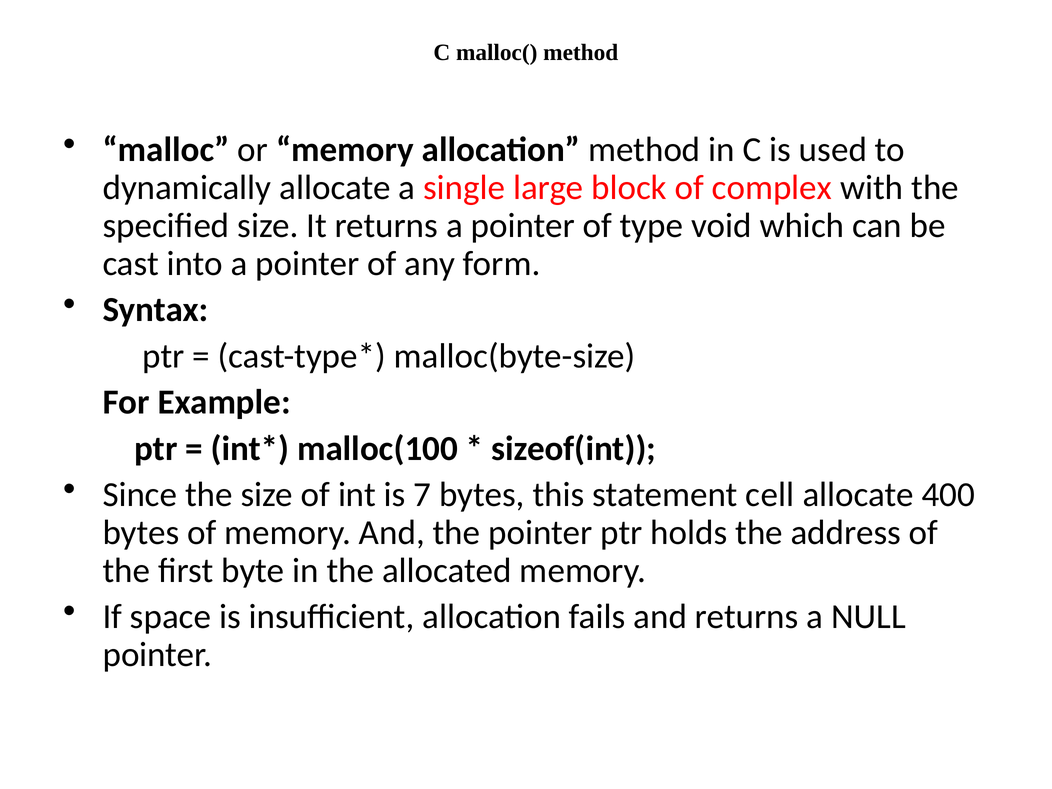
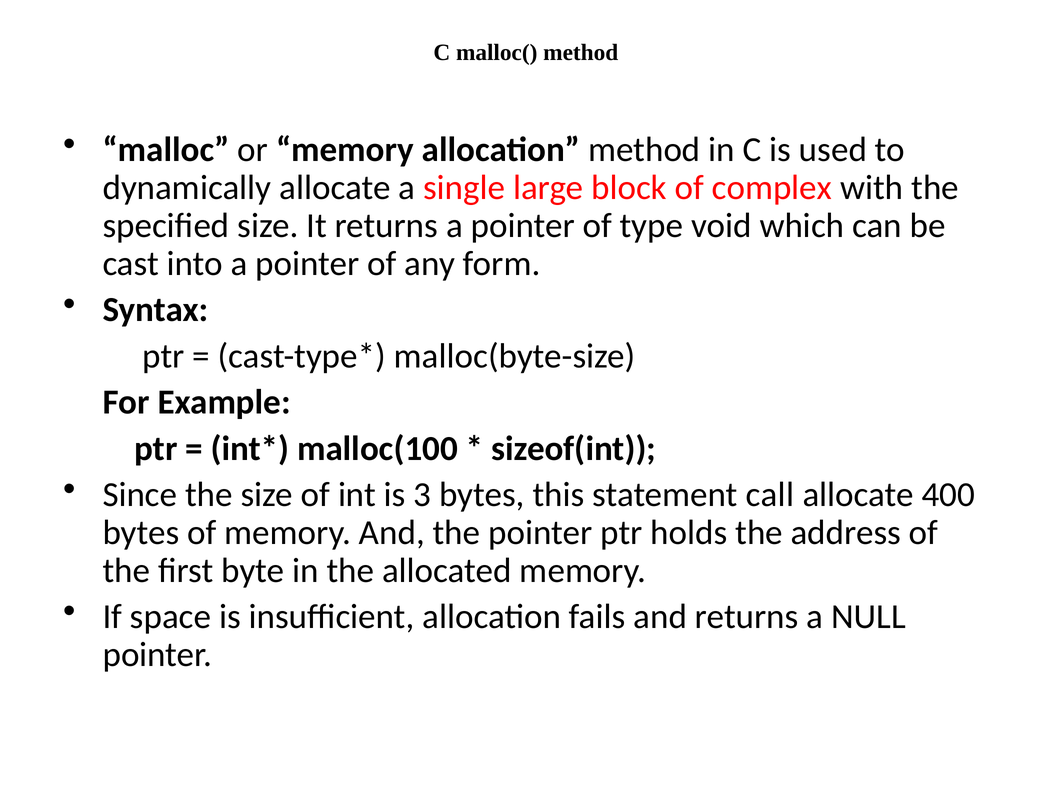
7: 7 -> 3 (422, 495)
cell: cell -> call (770, 495)
